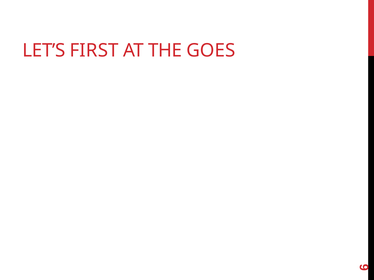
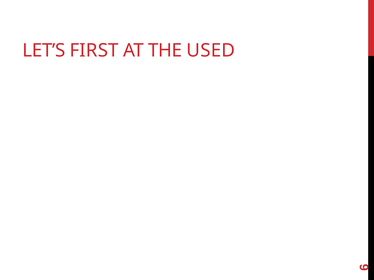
GOES: GOES -> USED (211, 51)
